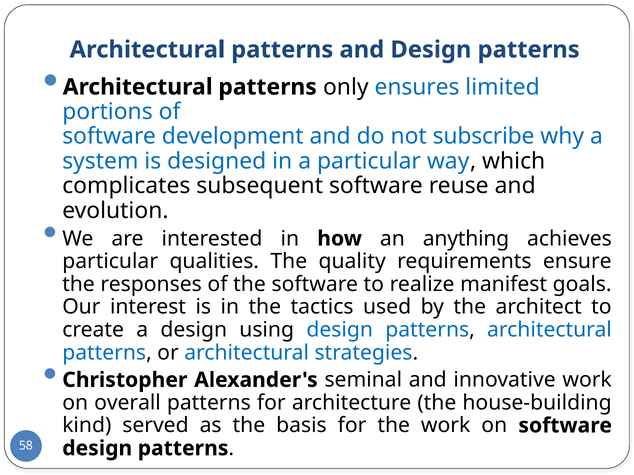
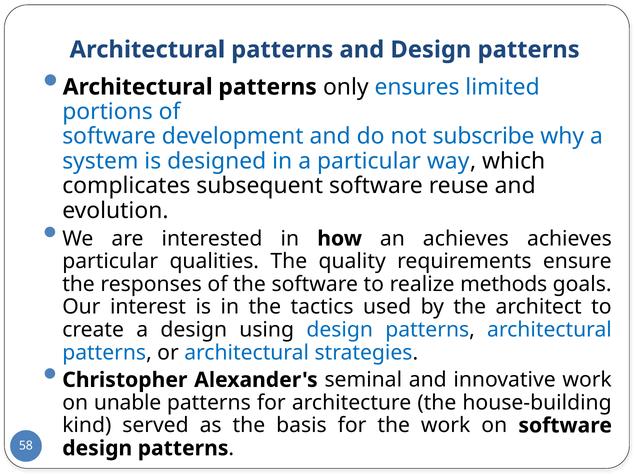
an anything: anything -> achieves (466, 239)
manifest: manifest -> methods (504, 284)
overall: overall -> unable (128, 403)
